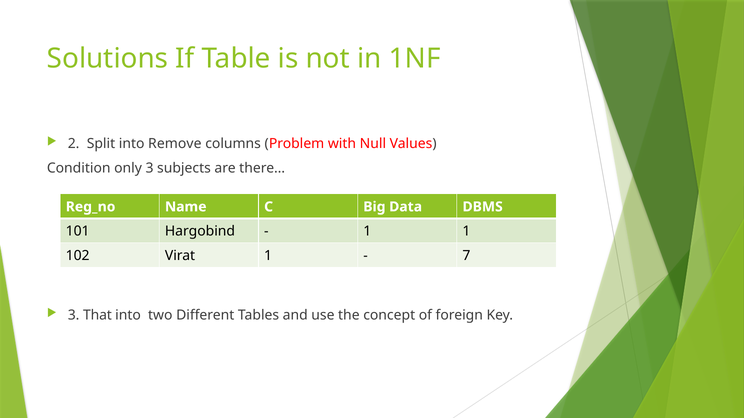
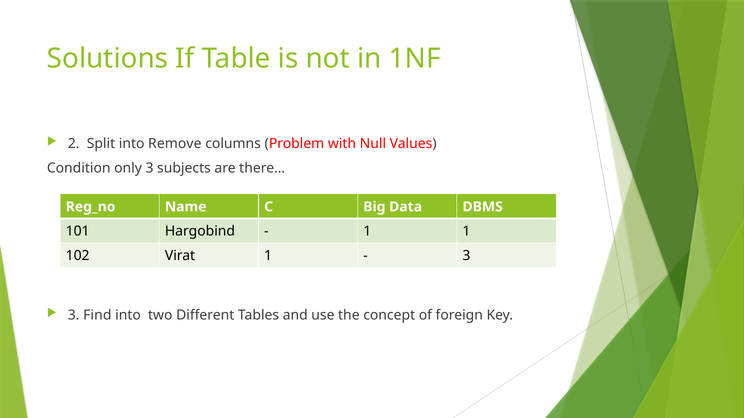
7: 7 -> 3 (466, 256)
That: That -> Find (97, 315)
